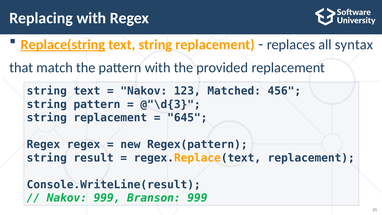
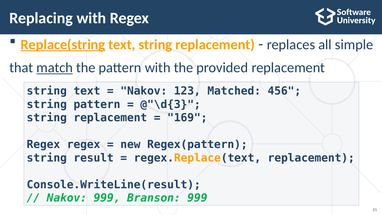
syntax: syntax -> simple (354, 45)
match underline: none -> present (55, 68)
645: 645 -> 169 (187, 118)
